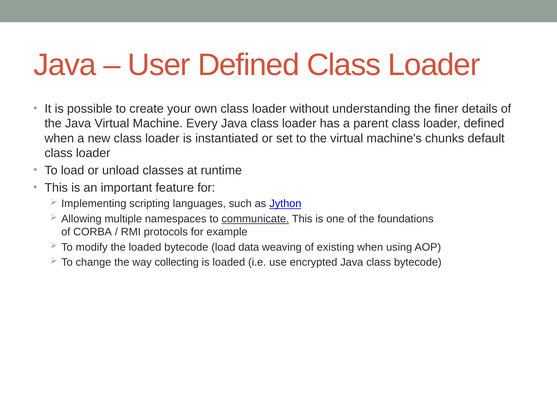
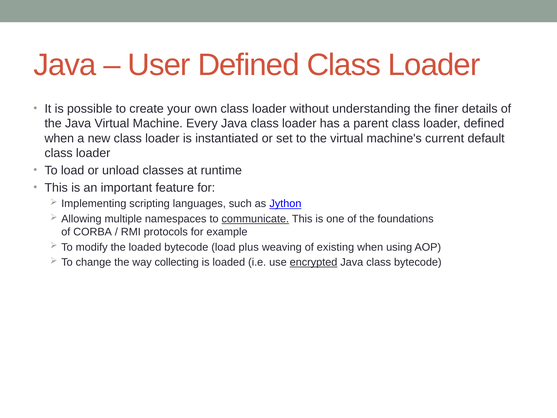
chunks: chunks -> current (445, 138)
data: data -> plus (249, 247)
encrypted underline: none -> present (314, 262)
